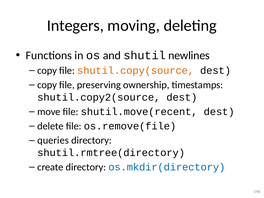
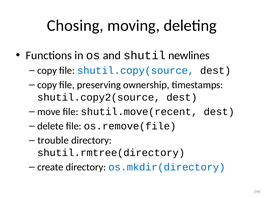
Integers: Integers -> Chosing (75, 26)
shutil.copy(source colour: orange -> blue (136, 71)
queries: queries -> trouble (53, 140)
